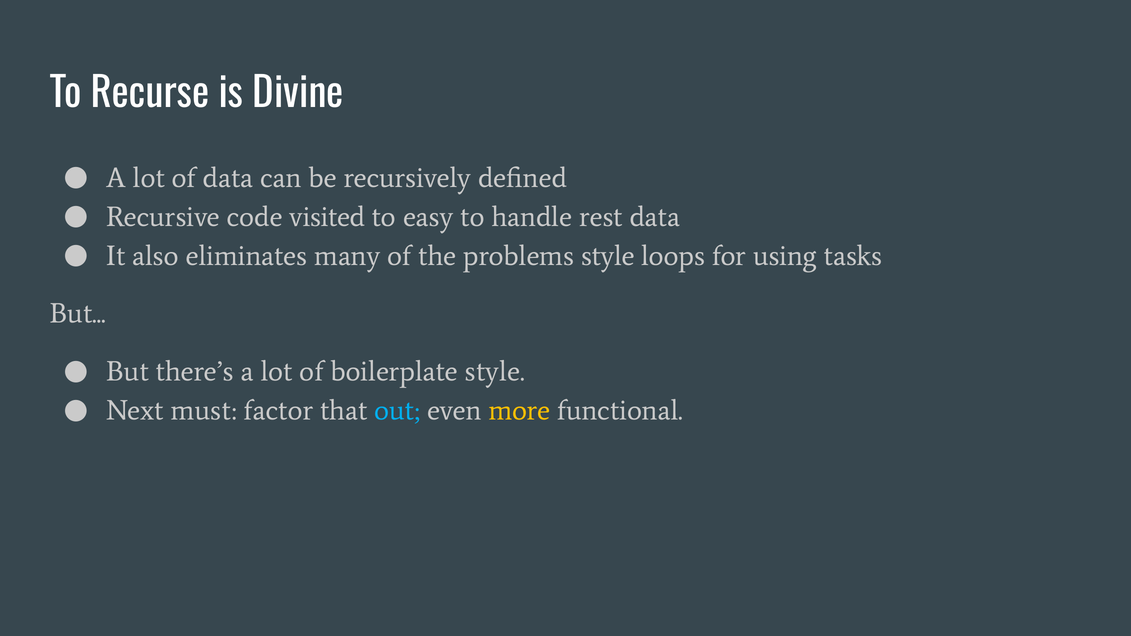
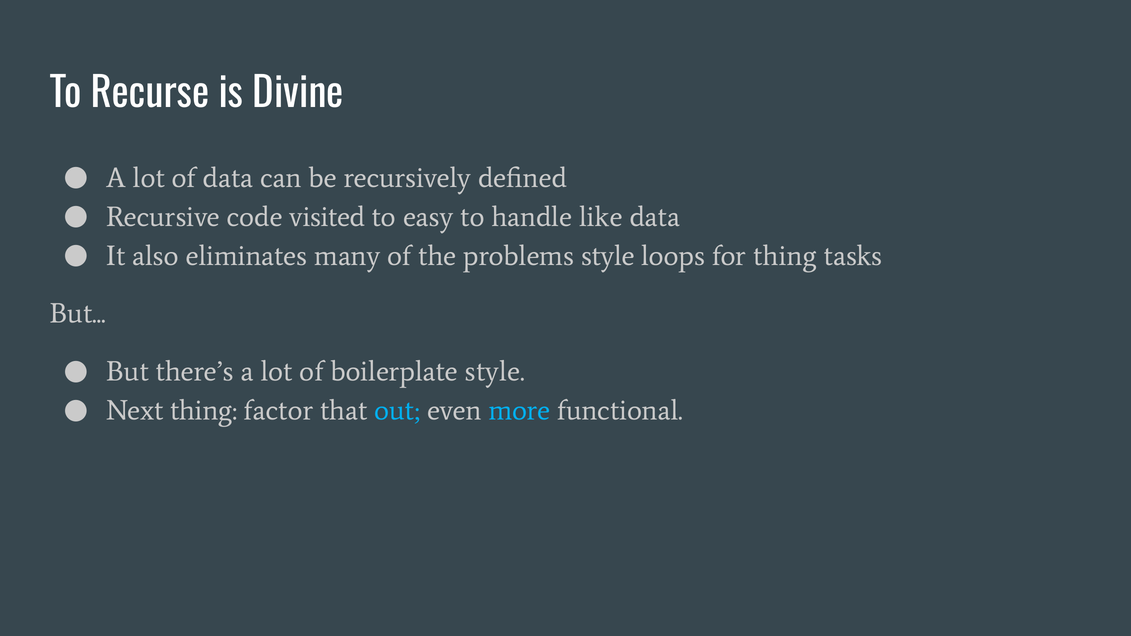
rest: rest -> like (601, 217)
for using: using -> thing (785, 256)
Next must: must -> thing (204, 411)
more colour: yellow -> light blue (519, 411)
